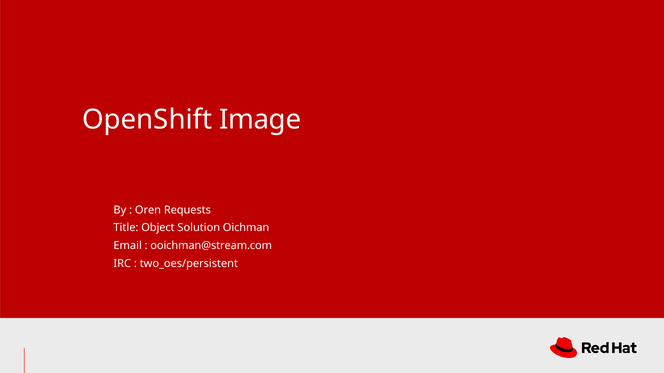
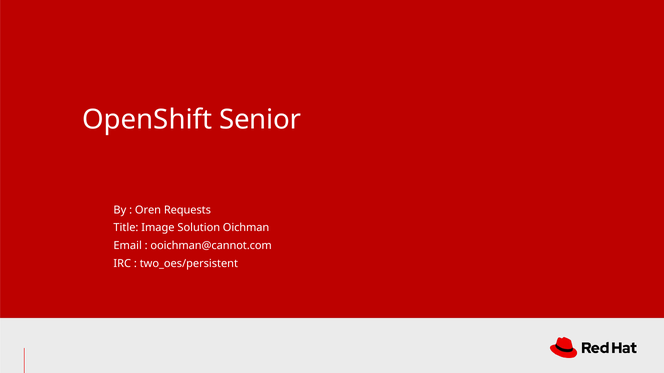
Image: Image -> Senior (260, 120)
Object: Object -> Image (158, 228)
ooichman@stream.com: ooichman@stream.com -> ooichman@cannot.com (211, 246)
